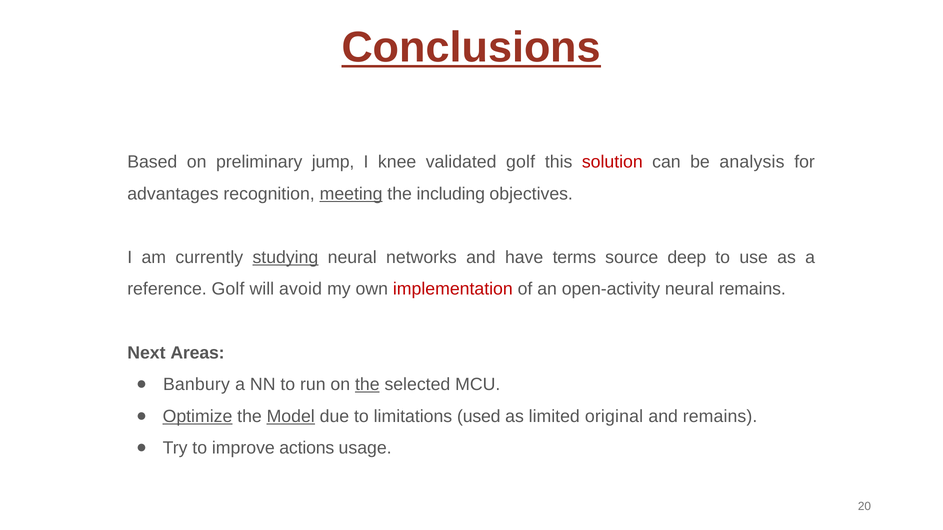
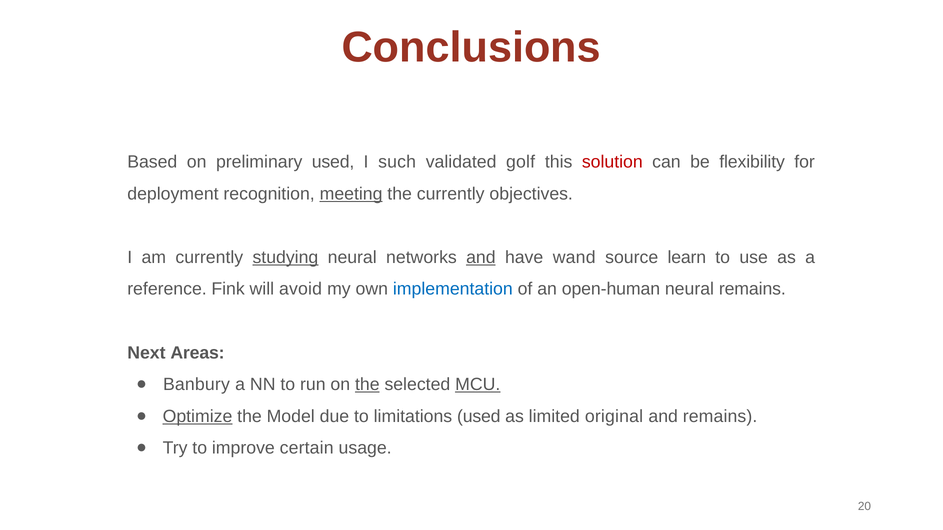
Conclusions underline: present -> none (471, 48)
preliminary jump: jump -> used (333, 162)
knee: knee -> such (397, 162)
analysis: analysis -> flexibility (752, 162)
advantages: advantages -> deployment (173, 194)
the including: including -> currently (451, 194)
and underline: none -> present (481, 258)
terms: terms -> wand (574, 258)
deep: deep -> learn (687, 258)
reference Golf: Golf -> Fink (228, 289)
implementation colour: red -> blue (453, 289)
open-activity: open-activity -> open-human (611, 289)
MCU underline: none -> present (478, 385)
Model underline: present -> none (291, 417)
actions: actions -> certain (307, 448)
